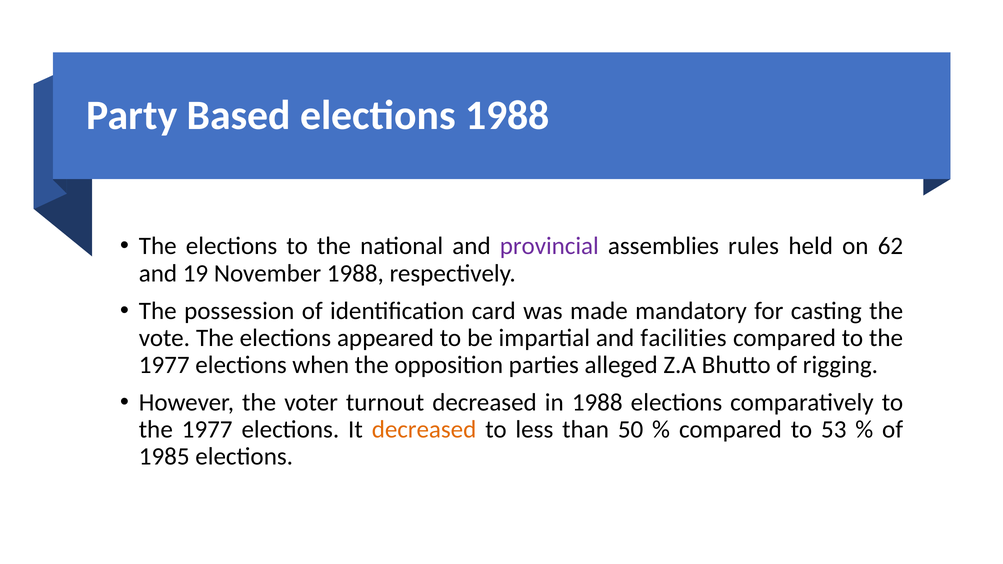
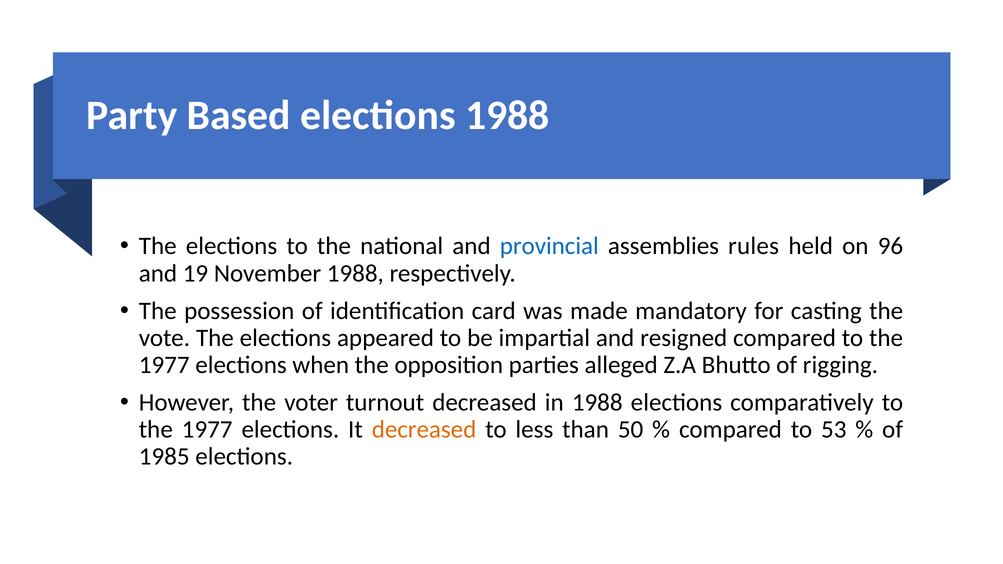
provincial colour: purple -> blue (549, 246)
62: 62 -> 96 (890, 246)
facilities: facilities -> resigned (684, 338)
